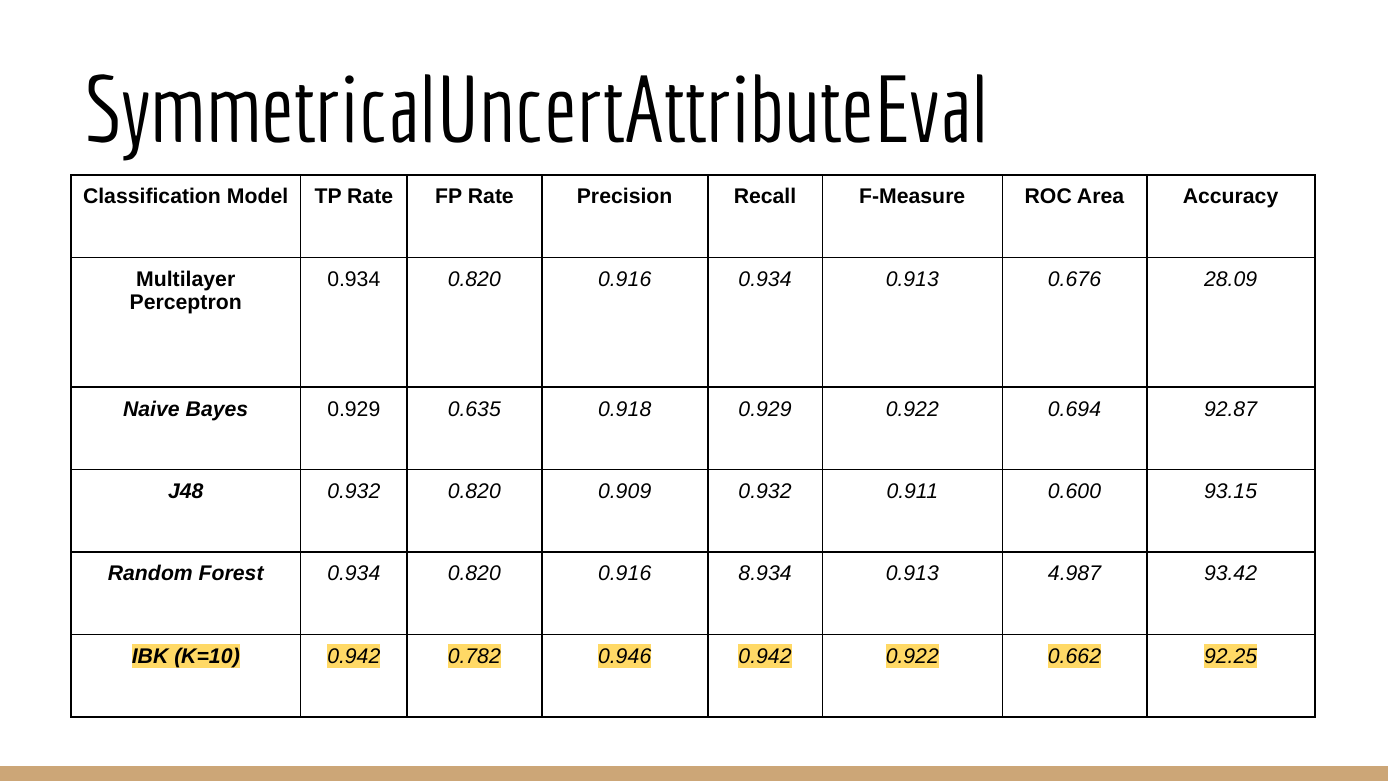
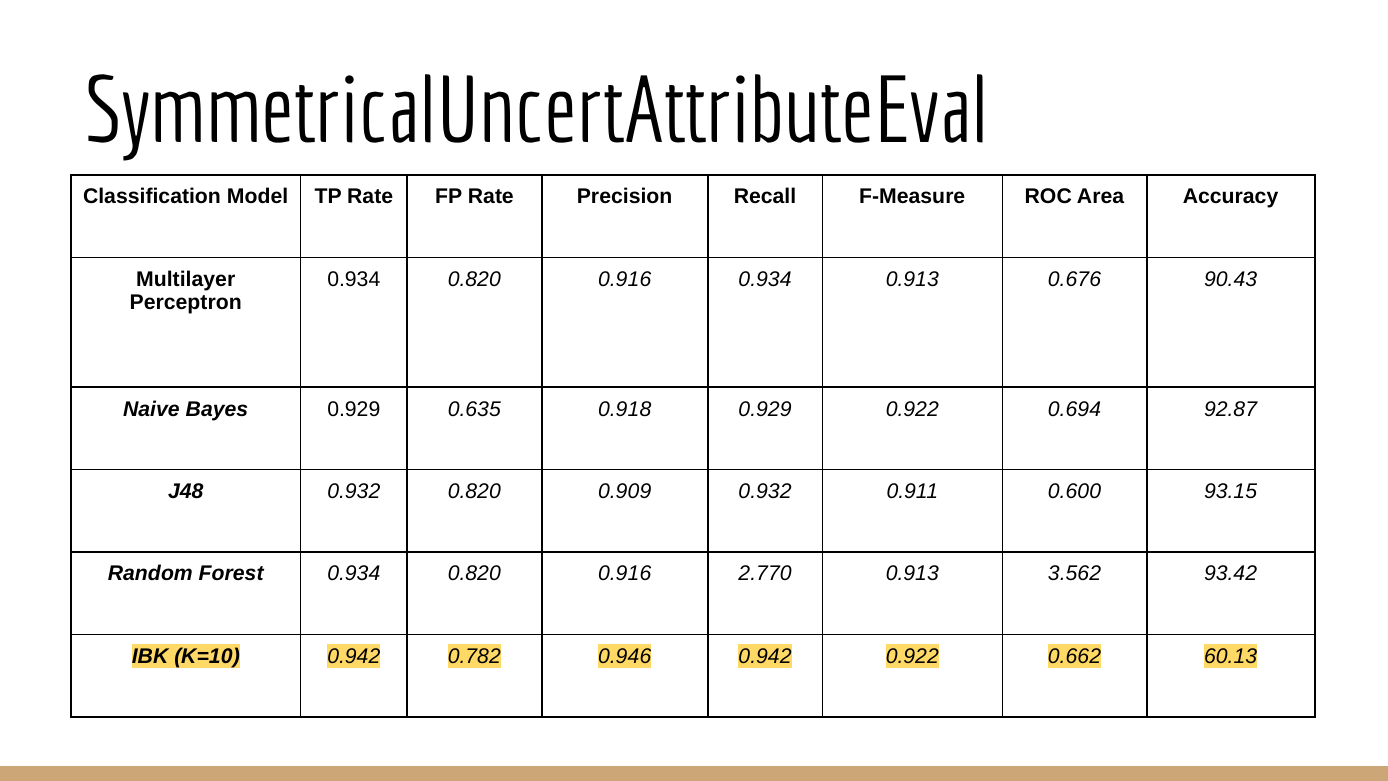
28.09: 28.09 -> 90.43 (1231, 279)
8.934: 8.934 -> 2.770 (765, 574)
4.987: 4.987 -> 3.562 (1075, 574)
92.25: 92.25 -> 60.13 (1231, 656)
